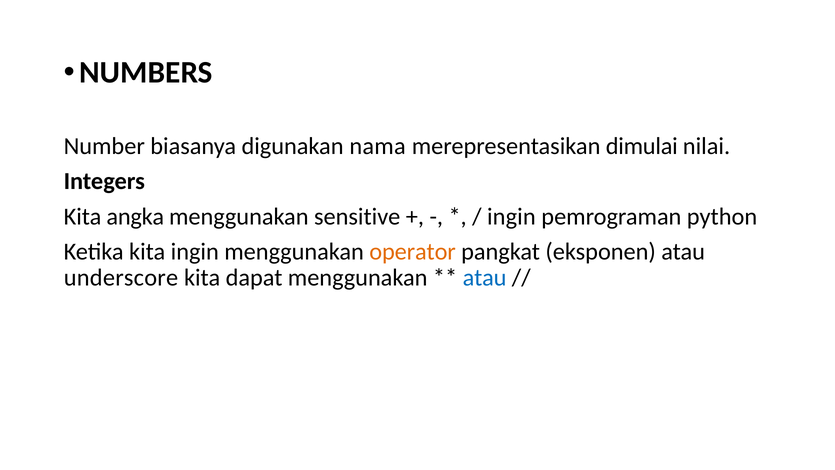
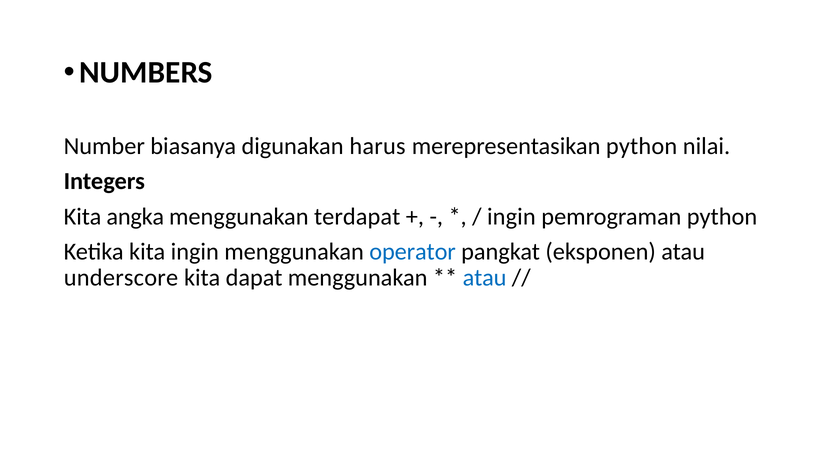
nama: nama -> harus (378, 146)
merepresentasikan dimulai: dimulai -> python (642, 146)
sensitive: sensitive -> terdapat (357, 216)
operator colour: orange -> blue (413, 251)
